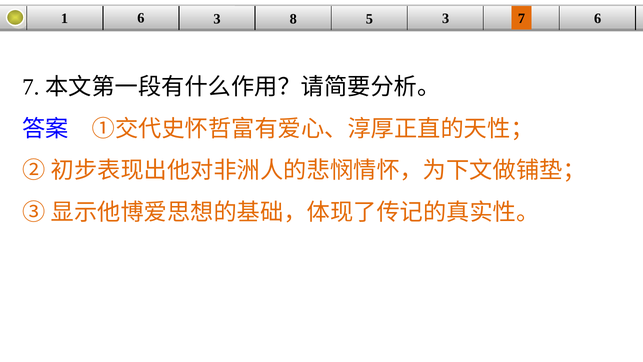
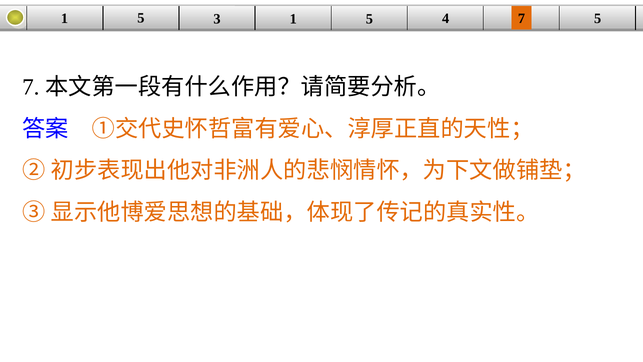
6: 6 -> 5 (141, 18)
3 8: 8 -> 1 (293, 19)
5 3: 3 -> 4 (446, 19)
7 6: 6 -> 5 (598, 19)
